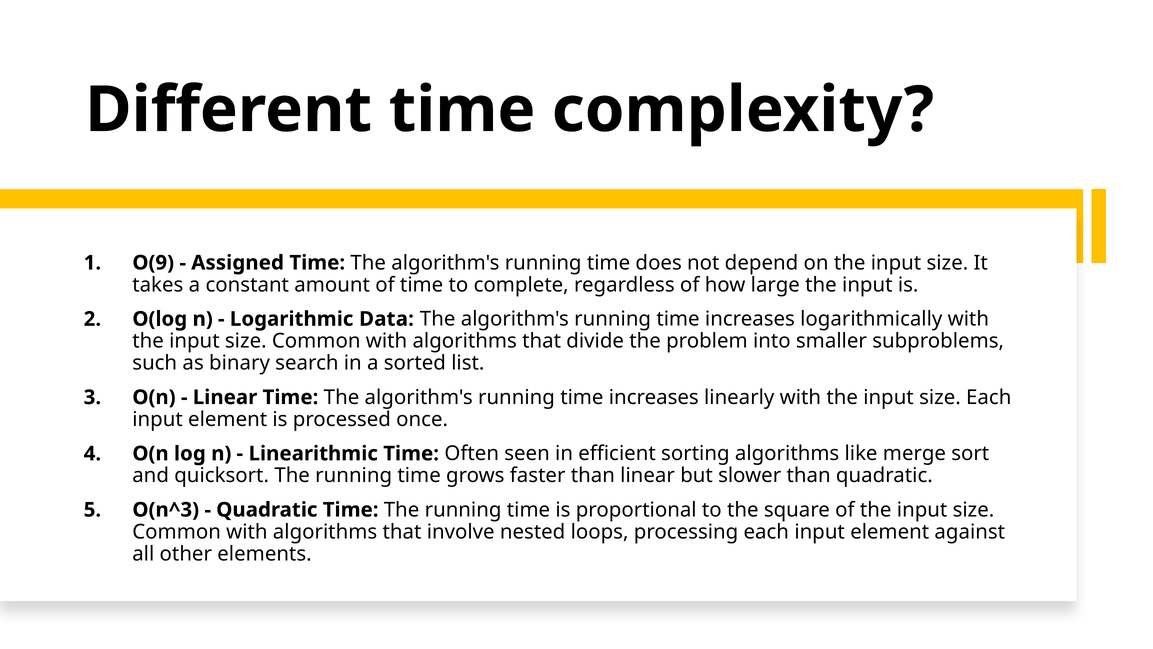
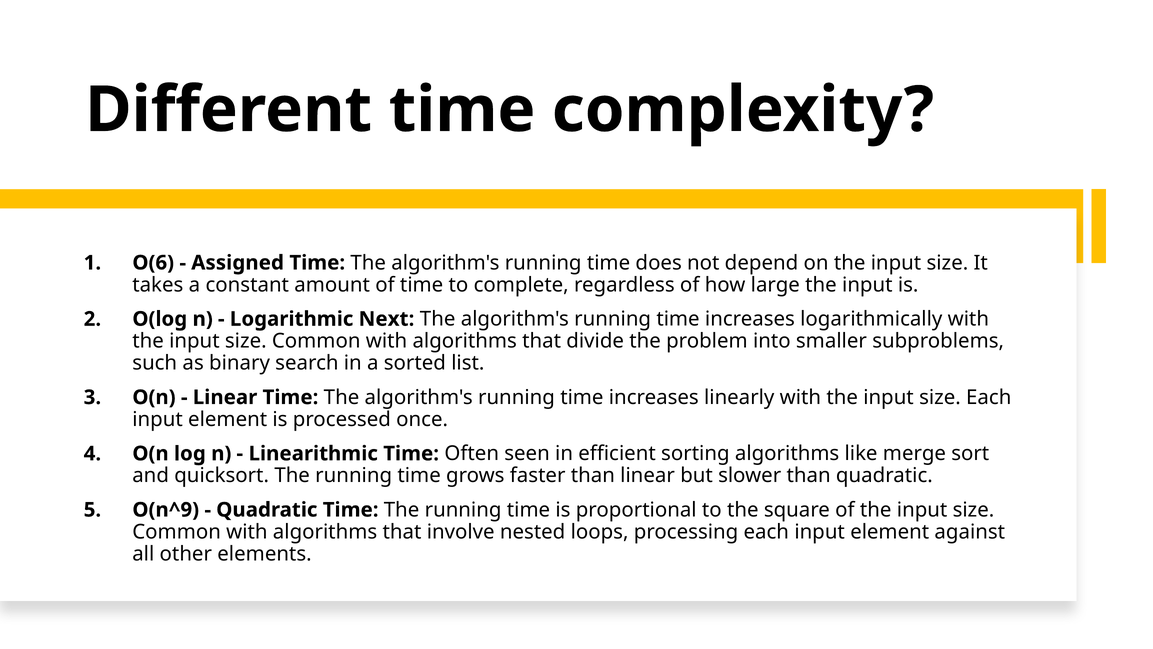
O(9: O(9 -> O(6 (153, 263)
Data: Data -> Next (387, 319)
O(n^3: O(n^3 -> O(n^9 (166, 510)
